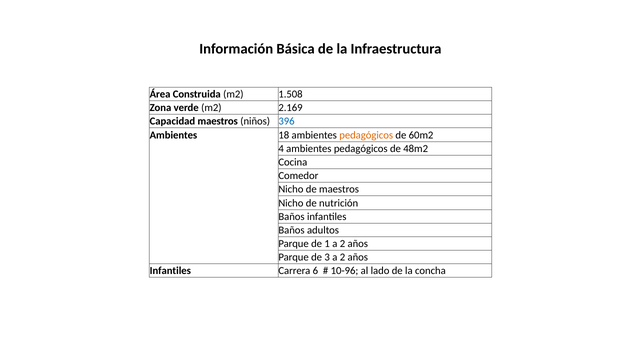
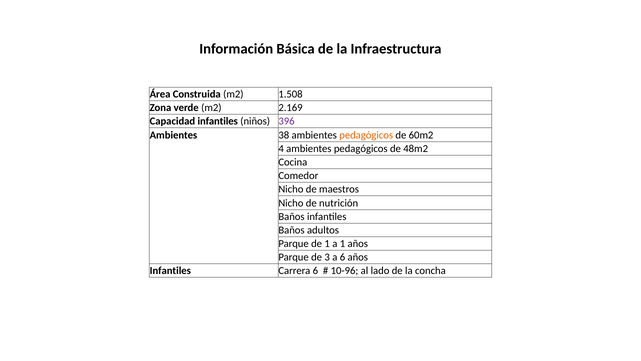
Capacidad maestros: maestros -> infantiles (218, 121)
396 colour: blue -> purple (287, 121)
18: 18 -> 38 (284, 135)
1 a 2: 2 -> 1 (342, 243)
3 a 2: 2 -> 6 (342, 257)
